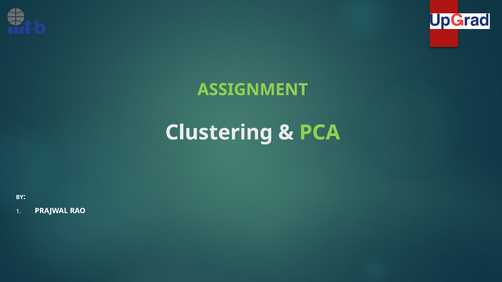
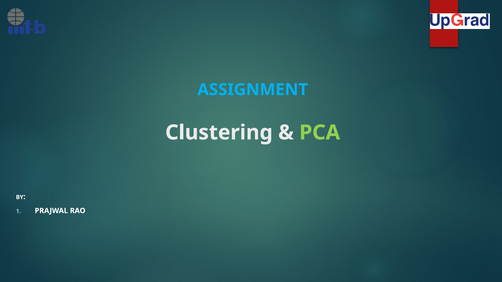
ASSIGNMENT colour: light green -> light blue (253, 90)
